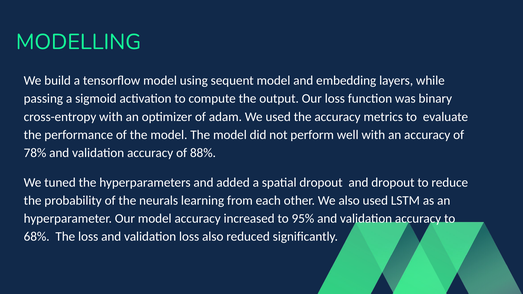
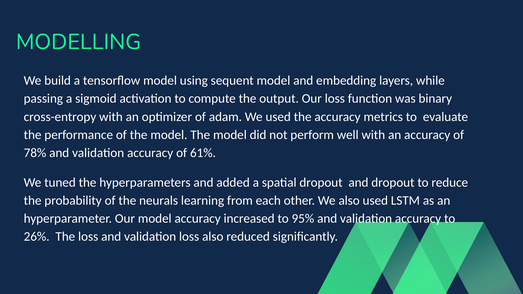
88%: 88% -> 61% (203, 153)
68%: 68% -> 26% (37, 237)
